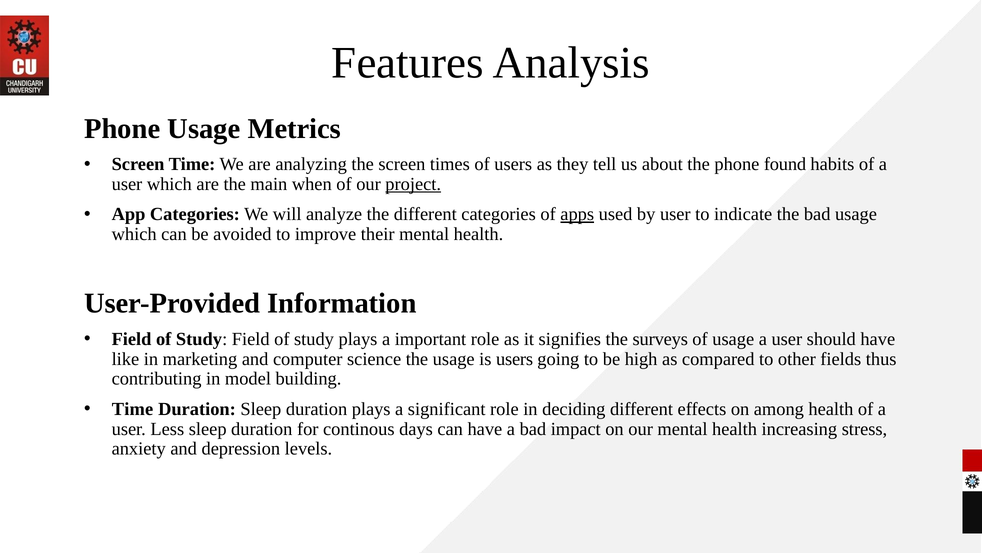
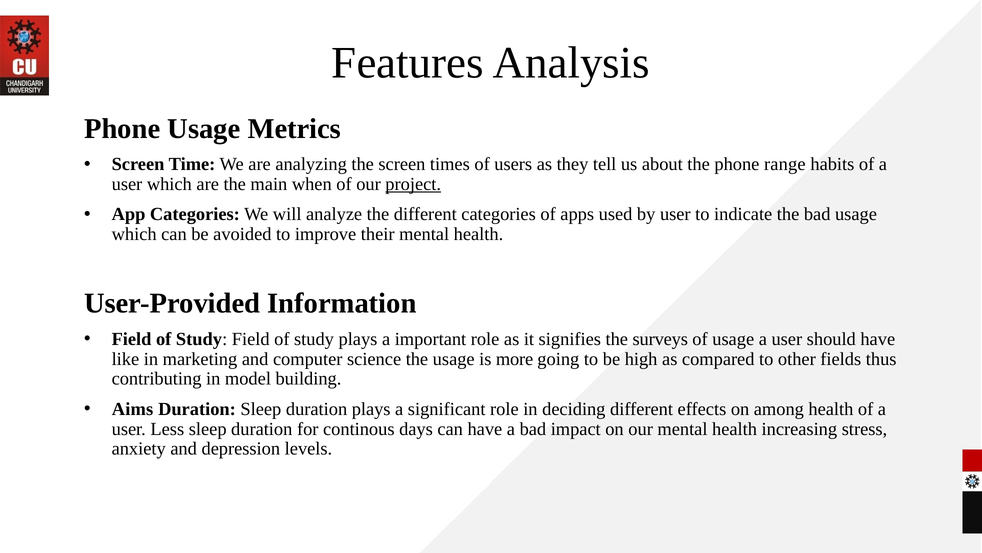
found: found -> range (785, 164)
apps underline: present -> none (577, 214)
is users: users -> more (515, 359)
Time: Time -> Aims (133, 409)
